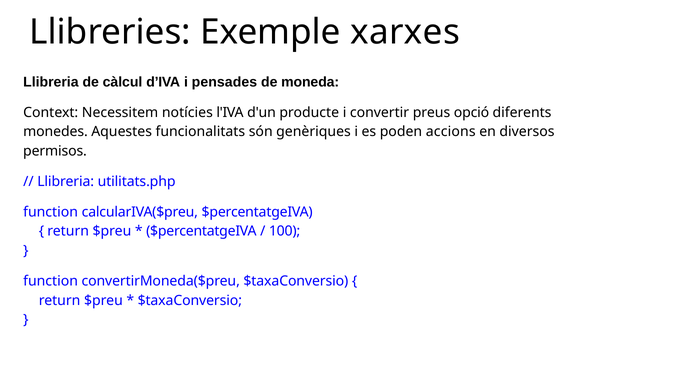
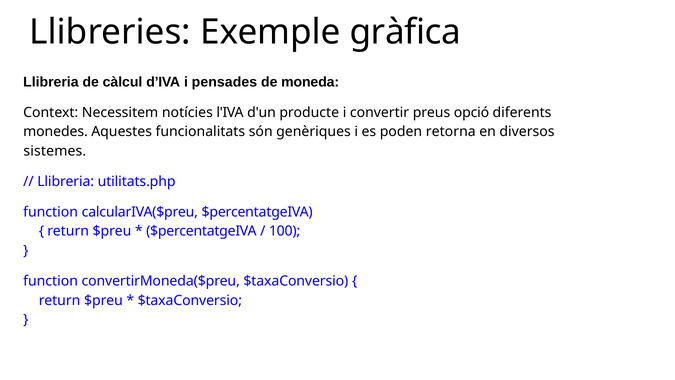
xarxes: xarxes -> gràfica (405, 32)
accions: accions -> retorna (451, 132)
permisos: permisos -> sistemes (55, 151)
